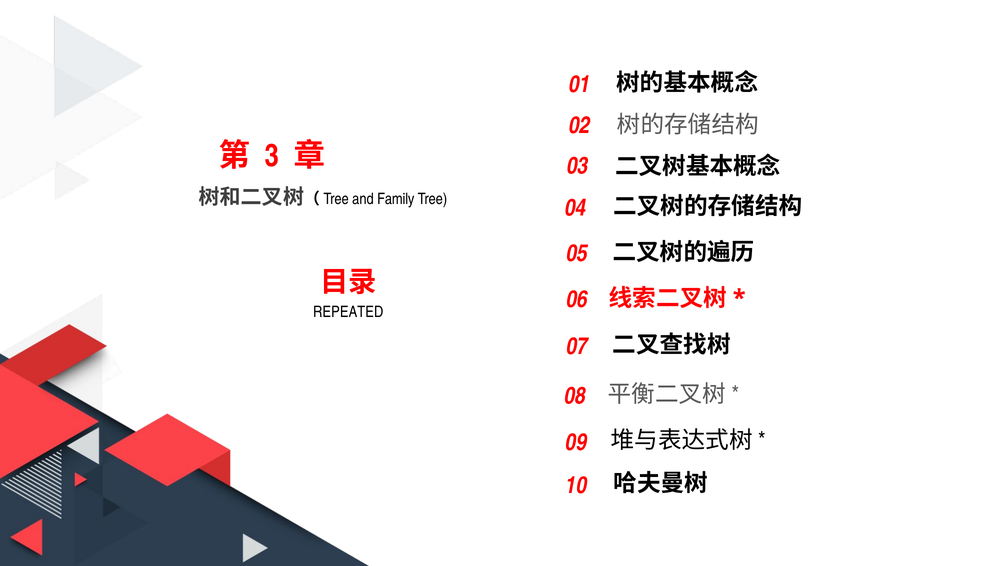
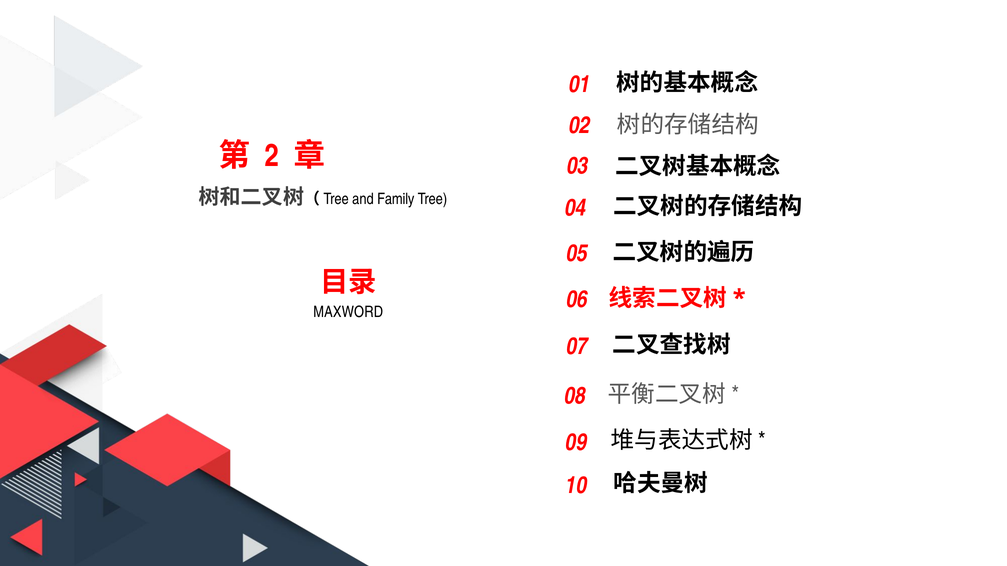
3: 3 -> 2 (272, 156)
REPEATED: REPEATED -> MAXWORD (348, 312)
